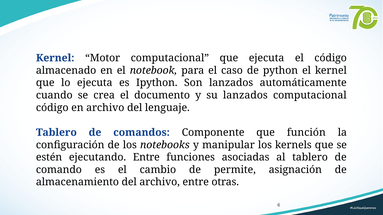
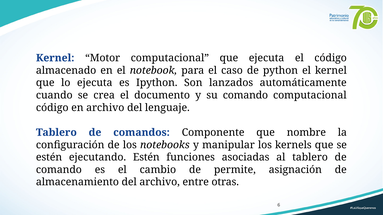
su lanzados: lanzados -> comando (245, 95)
función: función -> nombre (306, 133)
ejecutando Entre: Entre -> Estén (146, 158)
